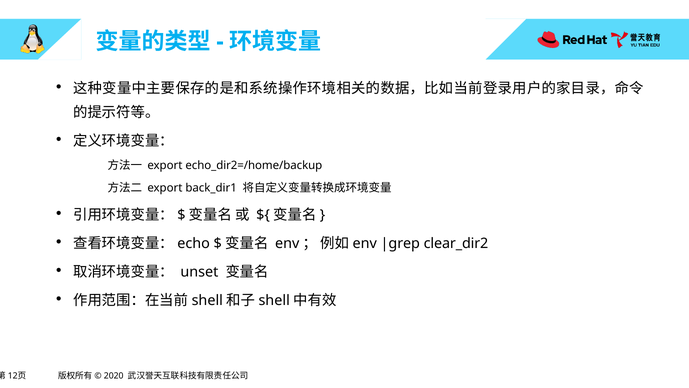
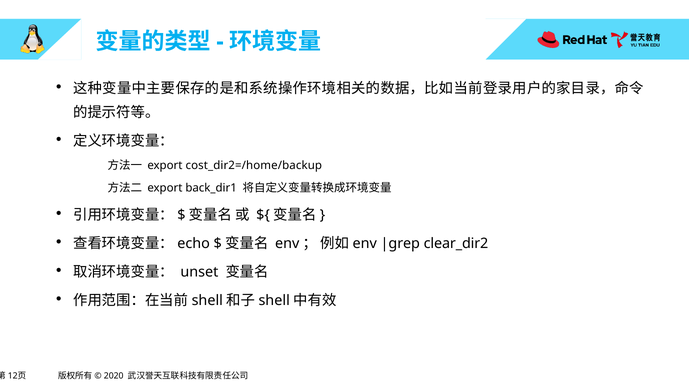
echo_dir2=/home/backup: echo_dir2=/home/backup -> cost_dir2=/home/backup (254, 165)
